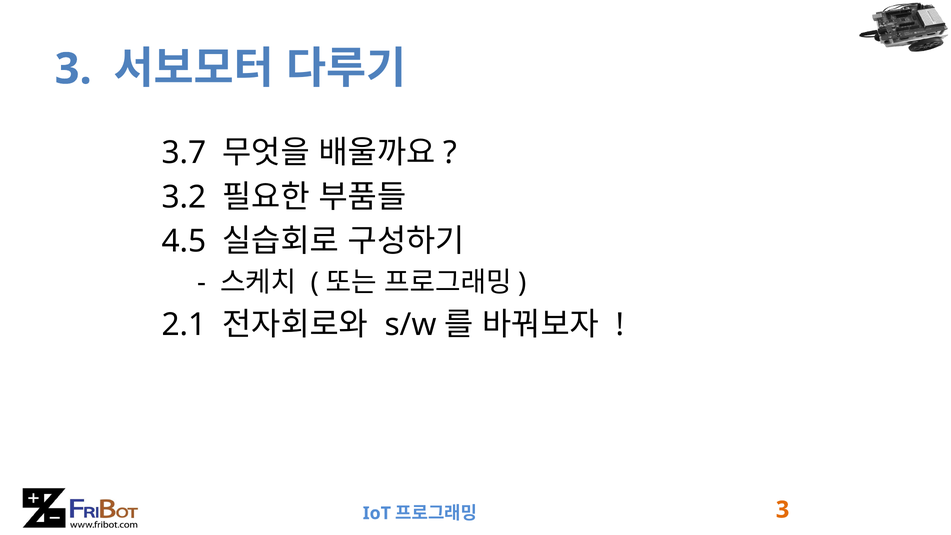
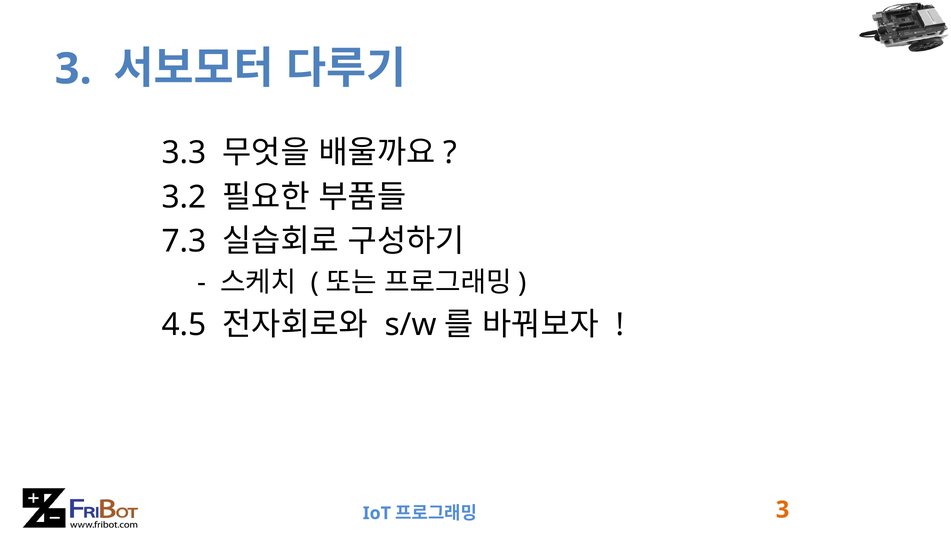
3.7: 3.7 -> 3.3 (184, 153)
4.5: 4.5 -> 7.3 (184, 241)
2.1: 2.1 -> 4.5 (184, 325)
